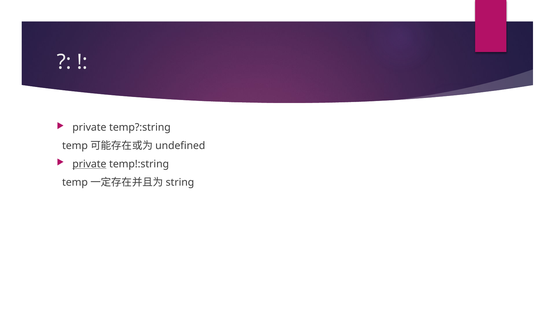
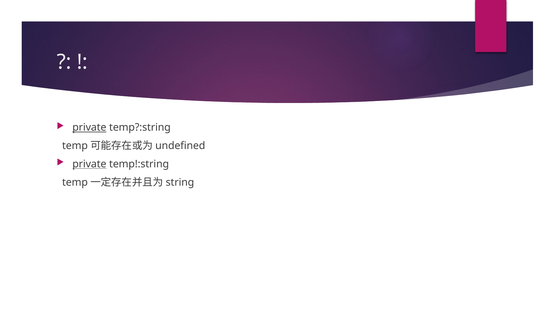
private underline: none -> present (89, 128)
